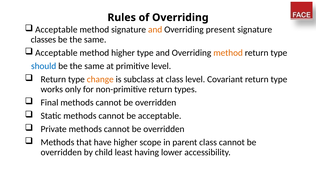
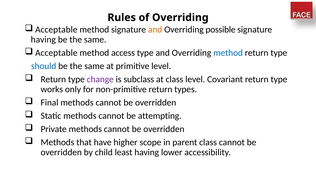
present: present -> possible (221, 30)
classes: classes -> having (43, 39)
method higher: higher -> access (123, 53)
method colour: orange -> blue (228, 53)
change colour: orange -> purple (100, 79)
be acceptable: acceptable -> attempting (160, 116)
